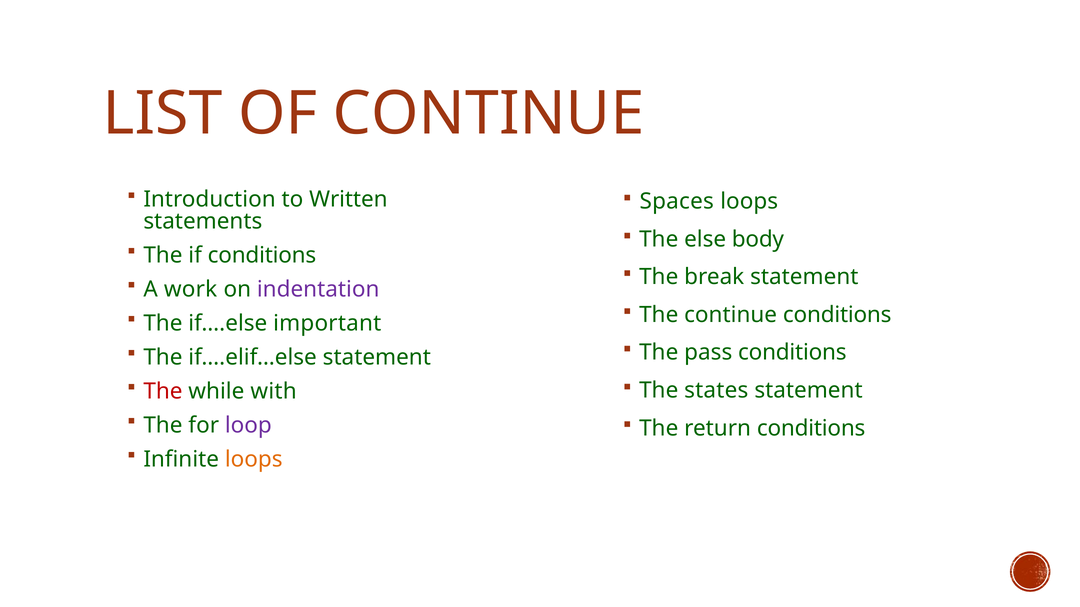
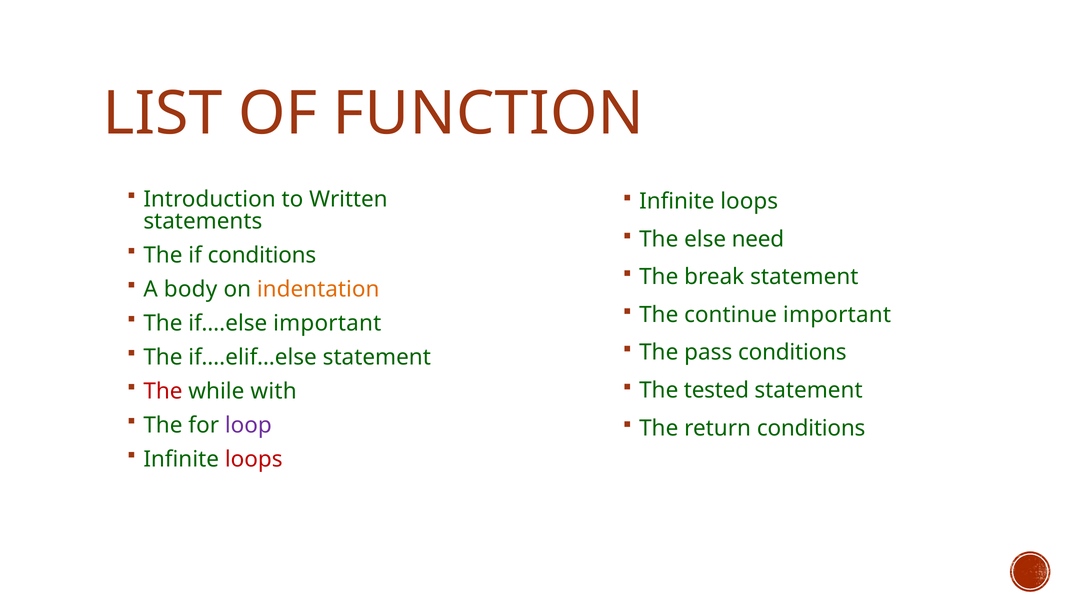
OF CONTINUE: CONTINUE -> FUNCTION (488, 114)
Spaces: Spaces -> Infinite (677, 202)
body: body -> need (758, 239)
work: work -> body (191, 289)
indentation colour: purple -> orange (318, 289)
continue conditions: conditions -> important (837, 315)
states: states -> tested (716, 391)
loops colour: orange -> red (254, 459)
